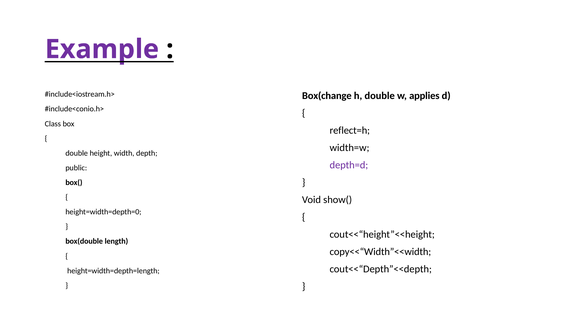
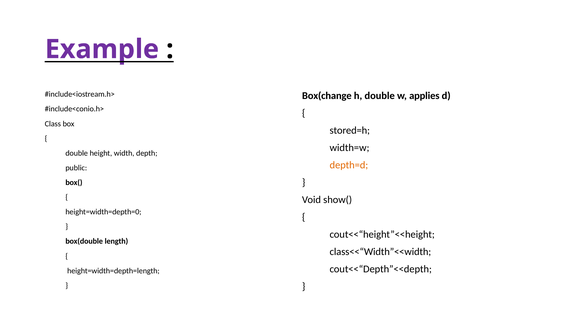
reflect=h: reflect=h -> stored=h (350, 131)
depth=d colour: purple -> orange (349, 165)
copy<<“Width”<<width: copy<<“Width”<<width -> class<<“Width”<<width (380, 252)
